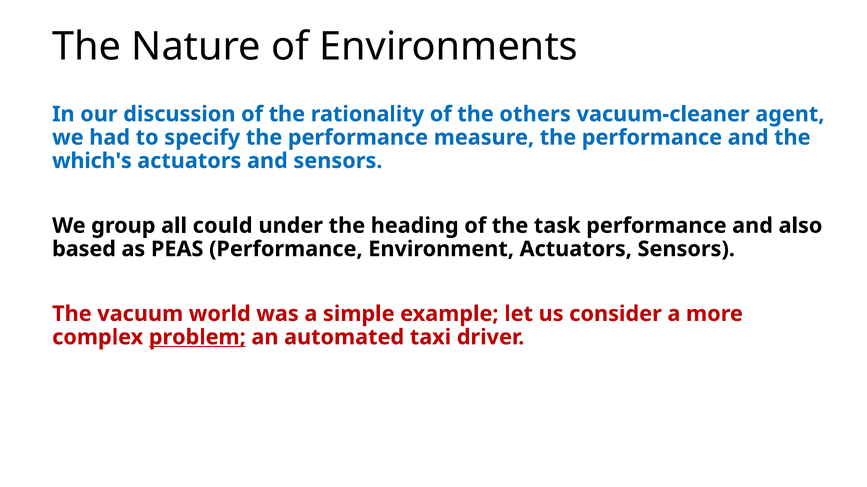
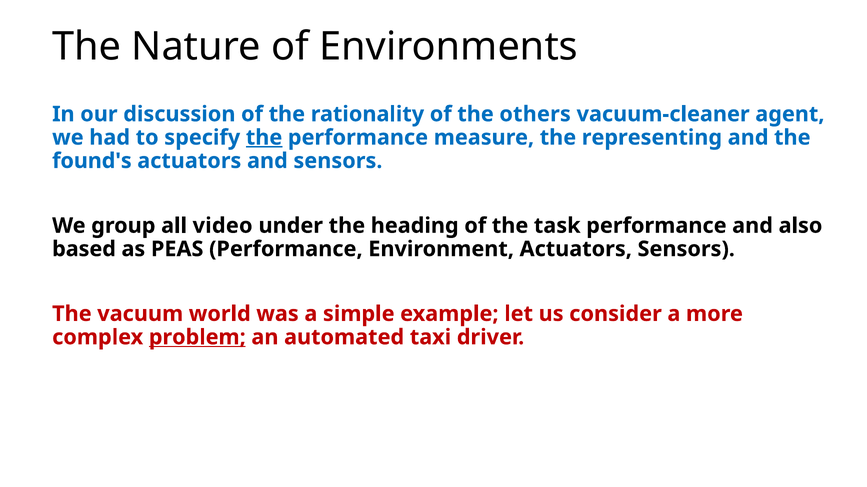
the underline: none -> present (264, 138)
measure the performance: performance -> representing (652, 138)
which's: which's -> found's (92, 161)
could: could -> video (223, 226)
